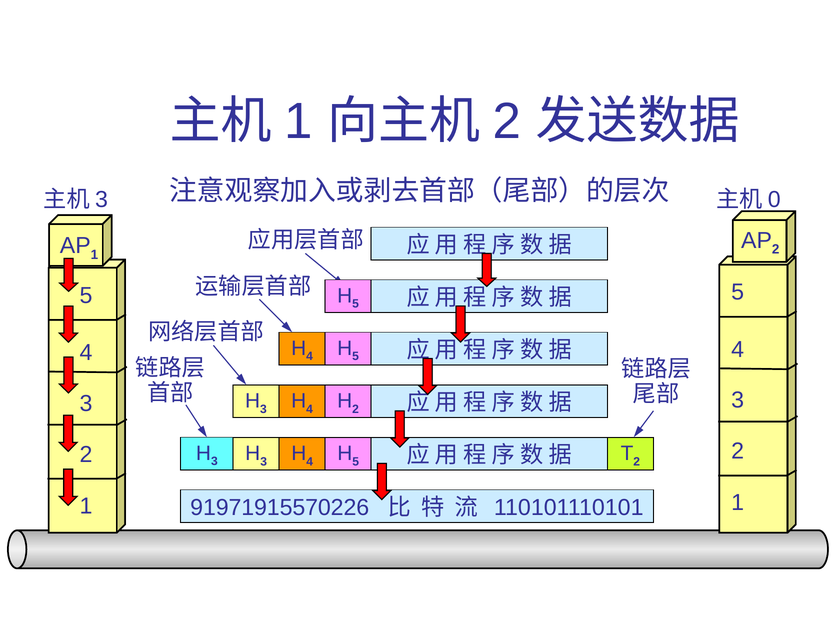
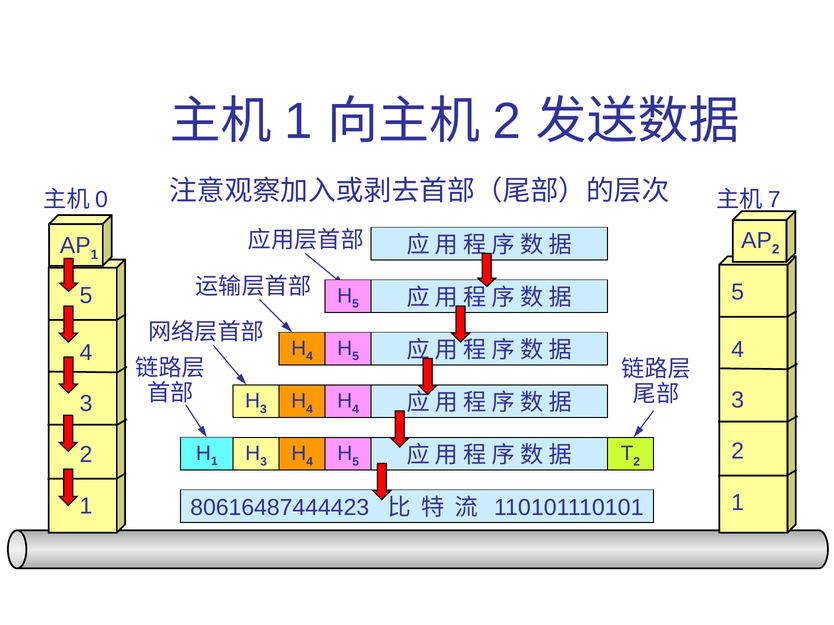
3: 3 -> 0 (102, 200)
0: 0 -> 7 (774, 200)
2: 2 -> 4 (356, 409)
3: 3 -> 1 (214, 462)
91971915570226: 91971915570226 -> 80616487444423 (280, 508)
